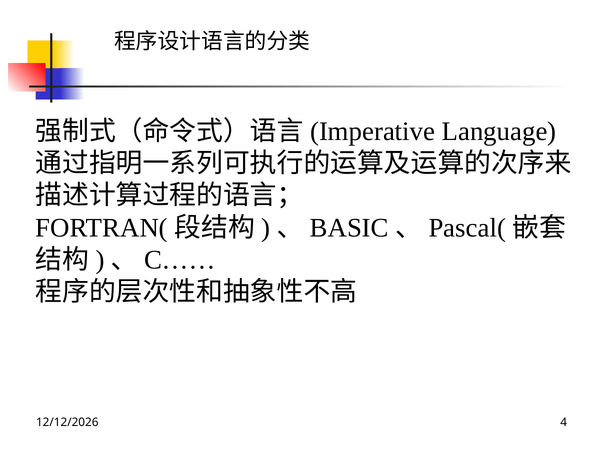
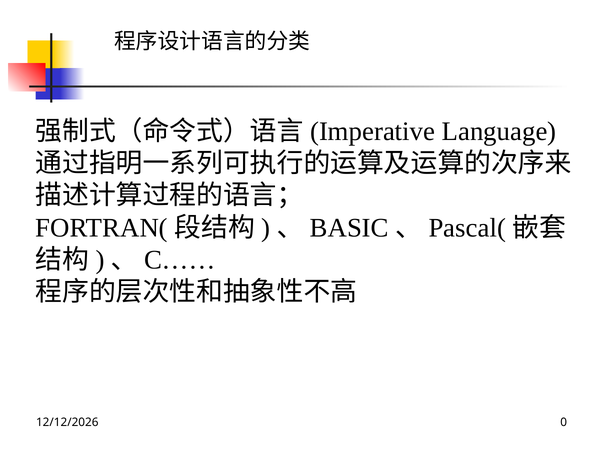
4: 4 -> 0 (564, 423)
